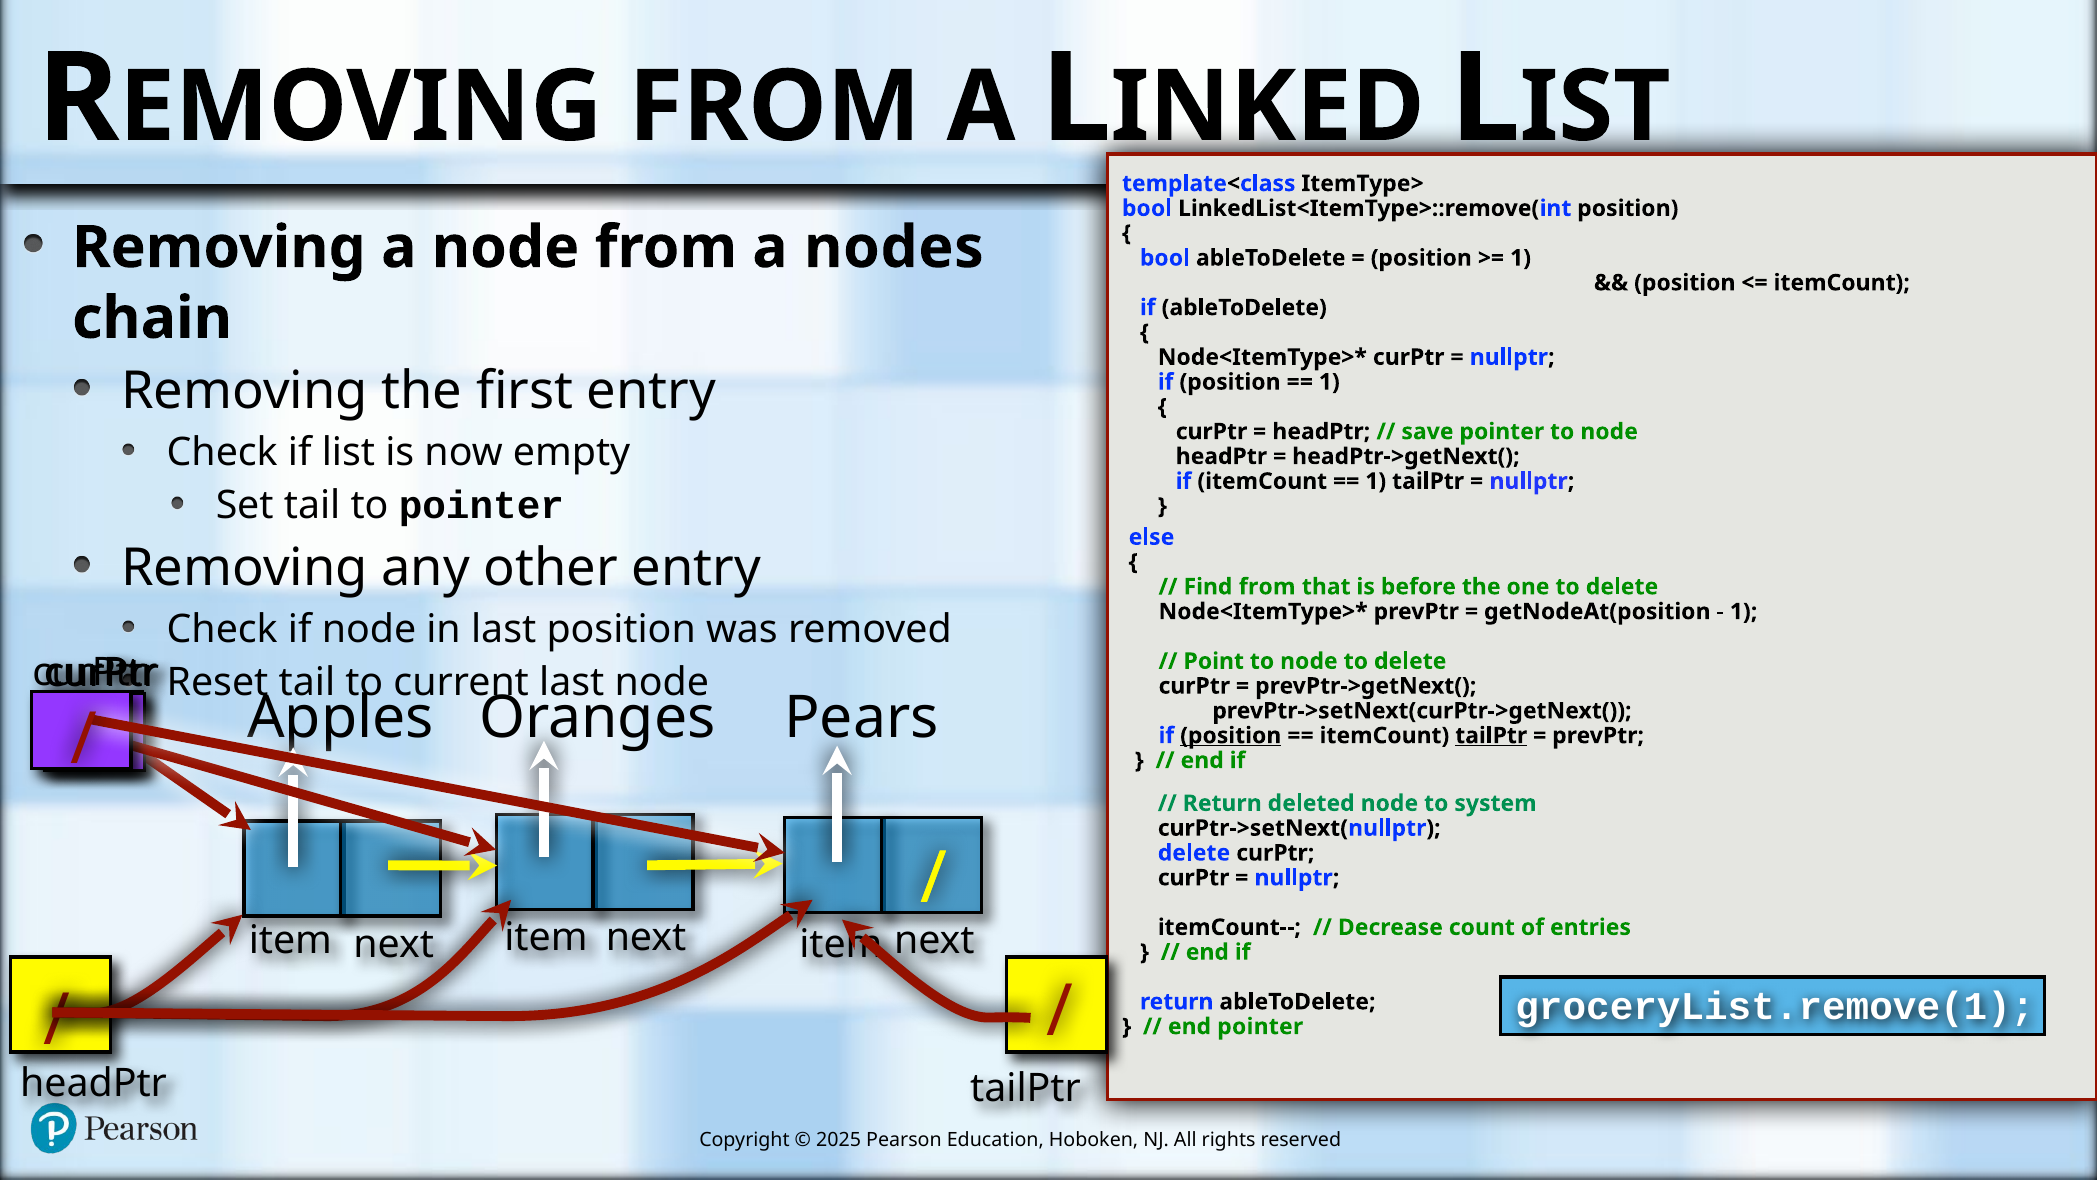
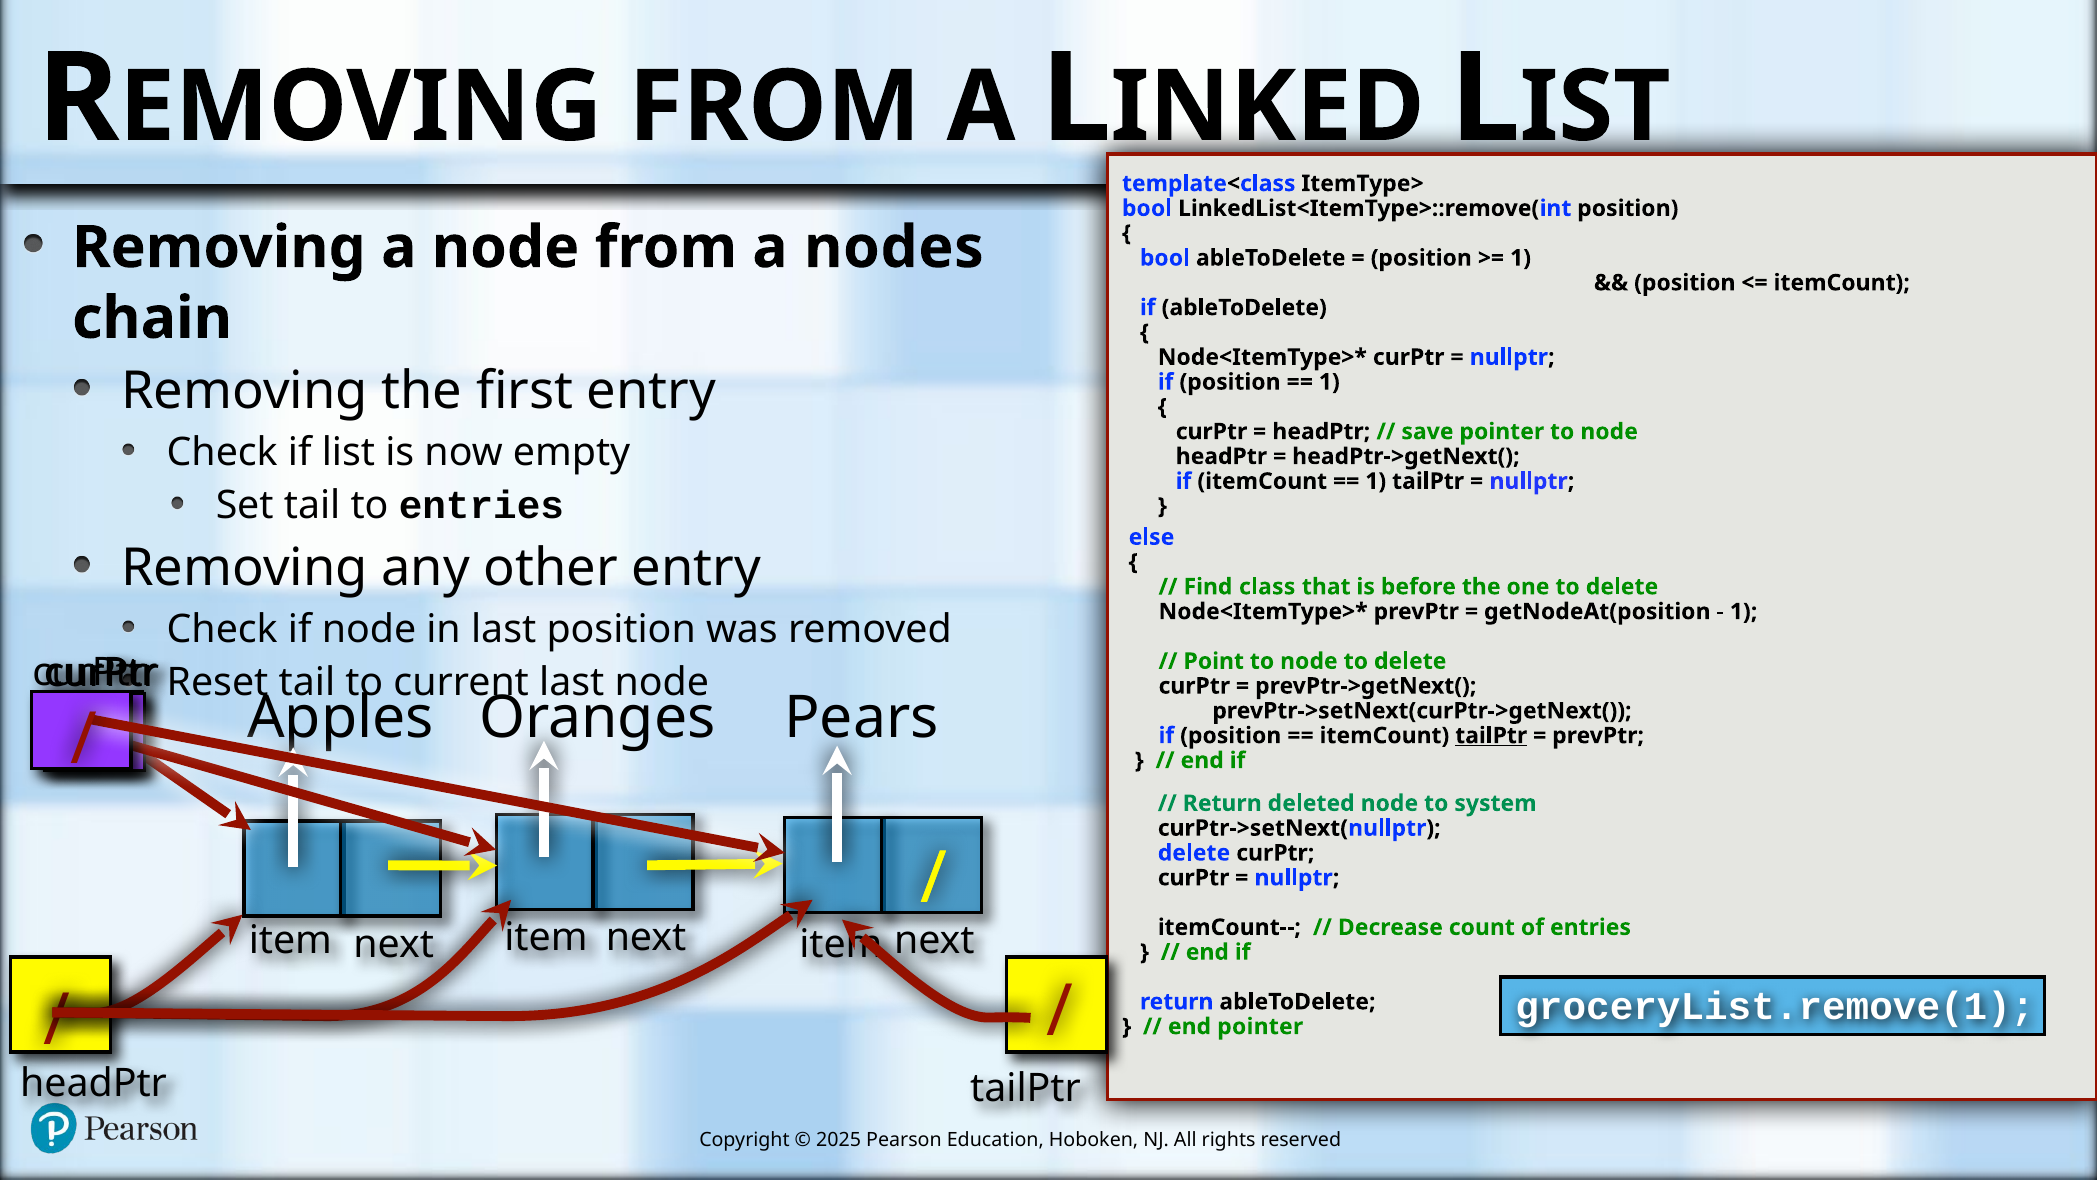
to pointer: pointer -> entries (481, 506)
Find from: from -> class (1267, 587)
position underline: present -> none (1231, 735)
